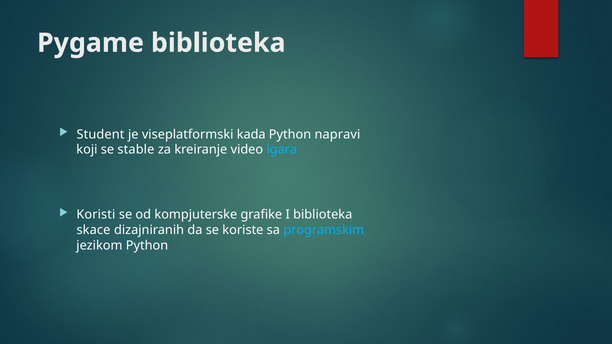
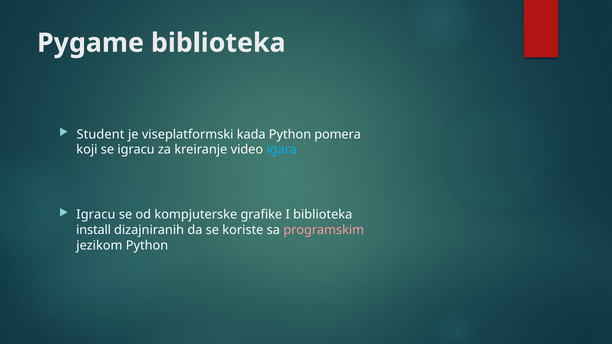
napravi: napravi -> pomera (338, 135)
se stable: stable -> igracu (136, 150)
Koristi: Koristi -> Igracu (96, 215)
skace: skace -> install (94, 230)
programskim colour: light blue -> pink (324, 230)
